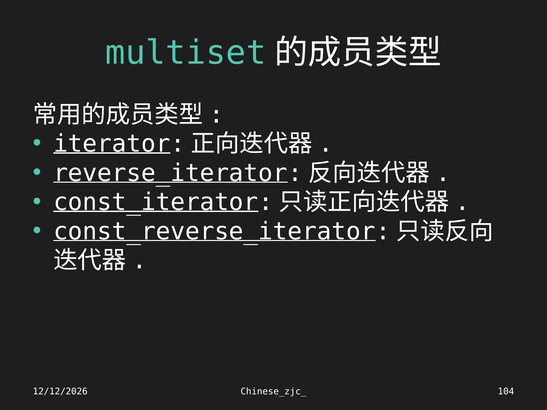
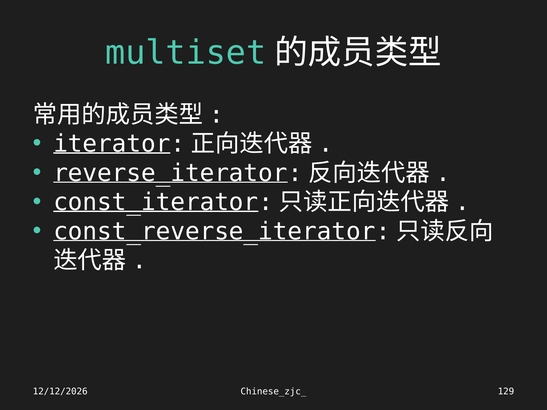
104: 104 -> 129 (506, 392)
